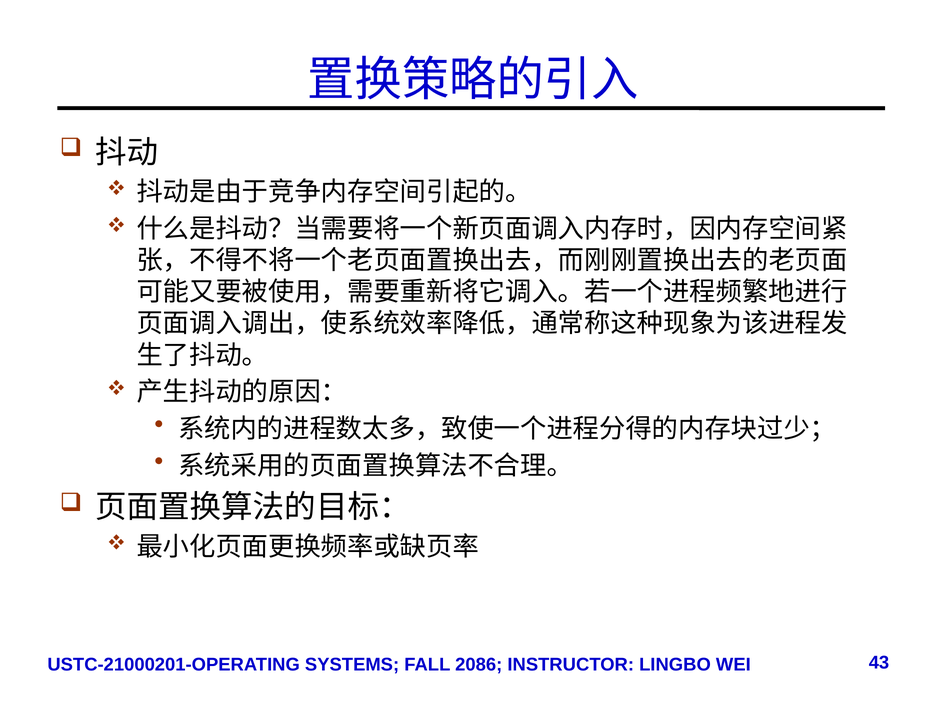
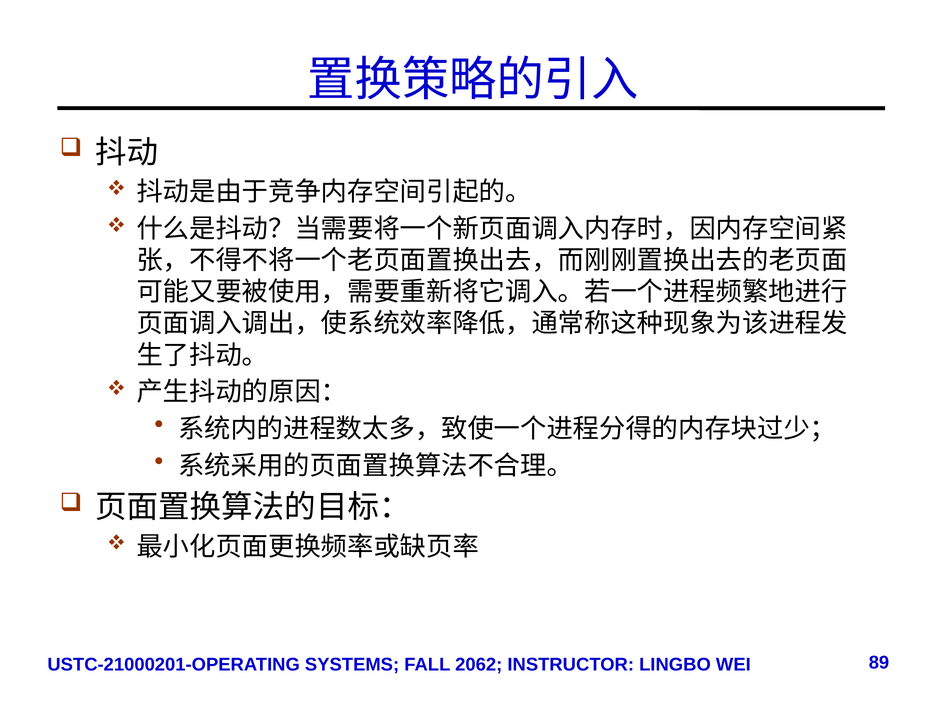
2086: 2086 -> 2062 (479, 664)
43: 43 -> 89 (879, 662)
